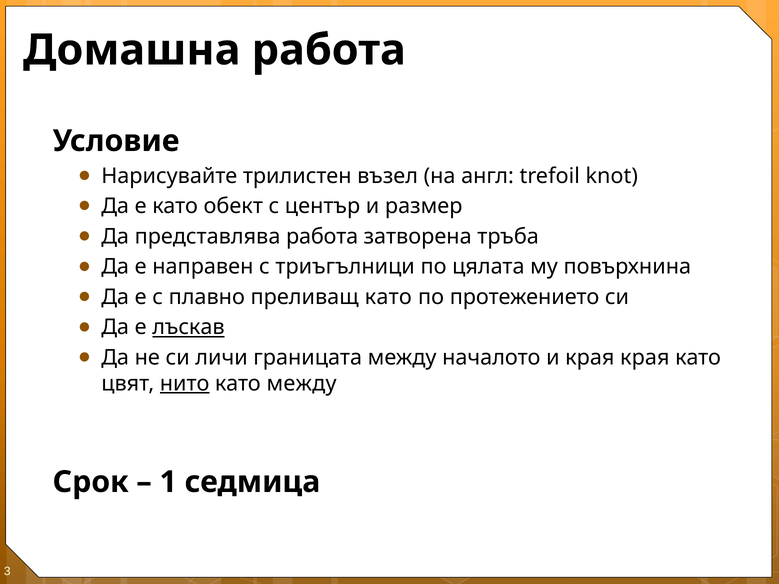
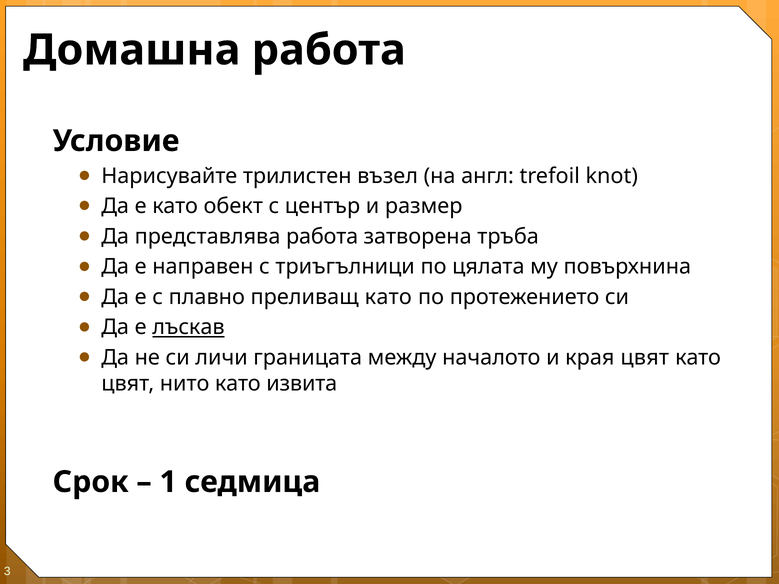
края края: края -> цвят (645, 358)
нито underline: present -> none (185, 384)
като между: между -> извита (302, 384)
